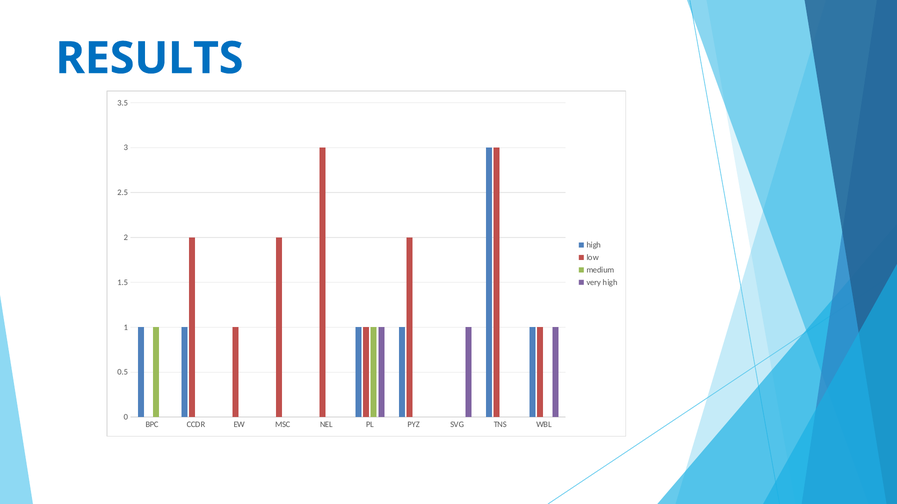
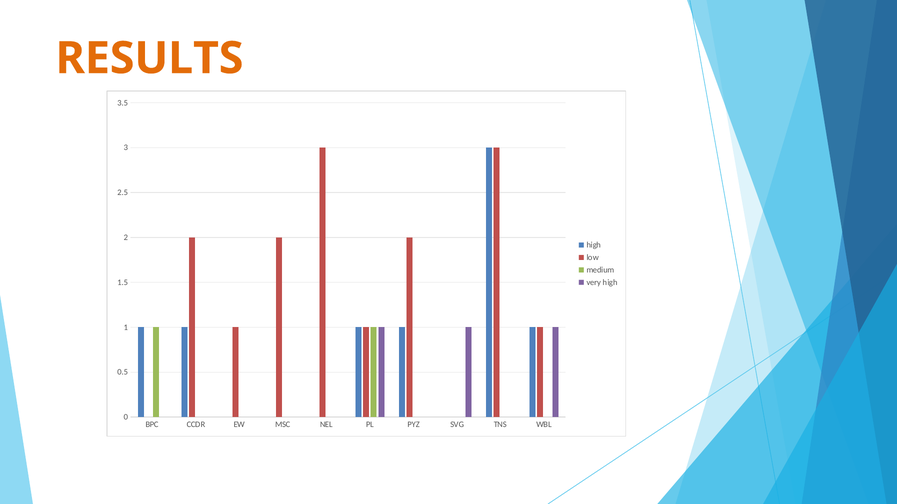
RESULTS colour: blue -> orange (150, 58)
